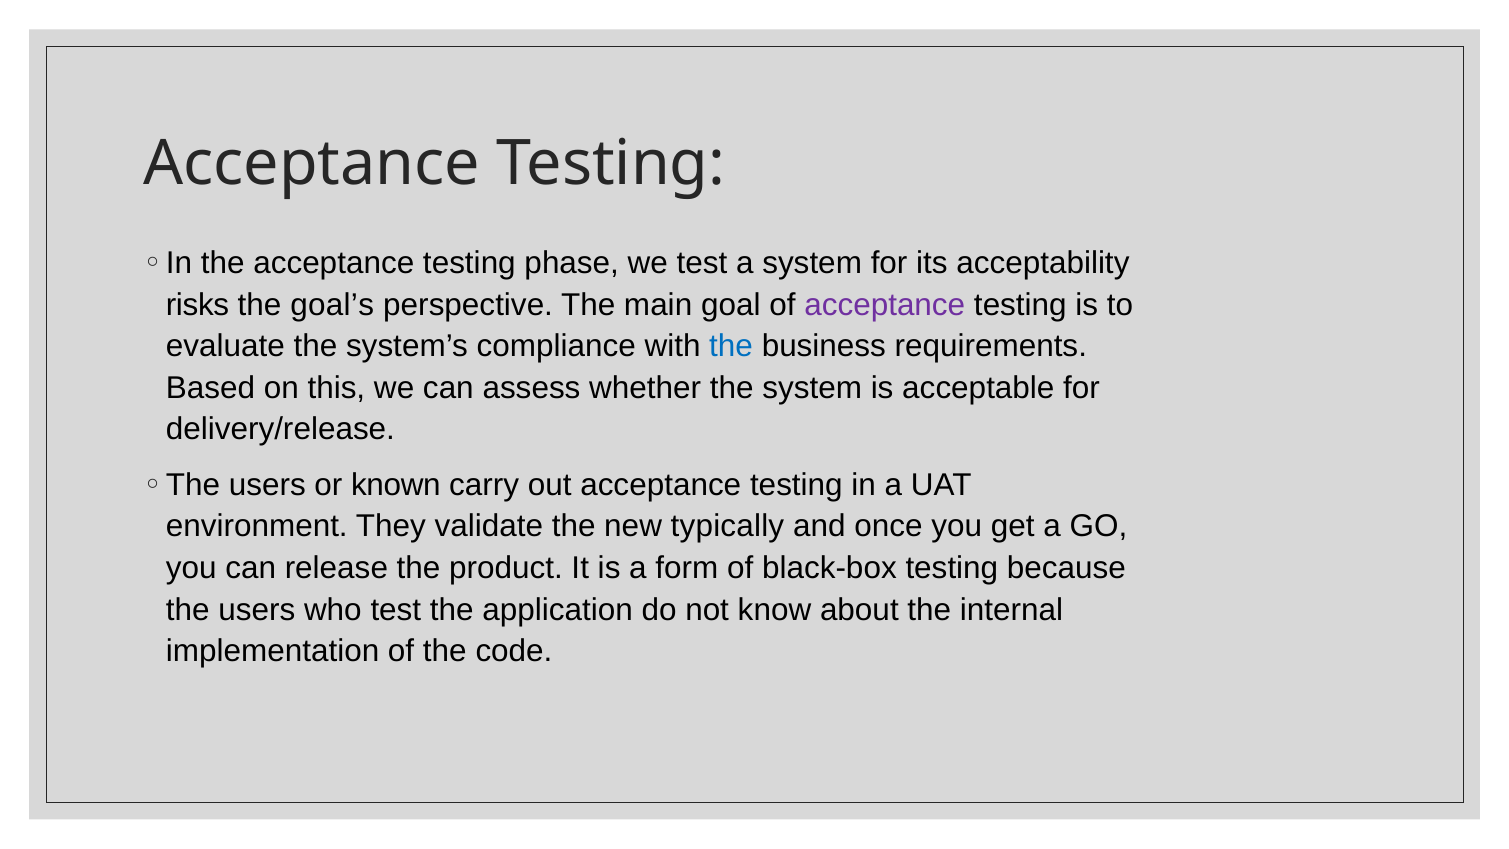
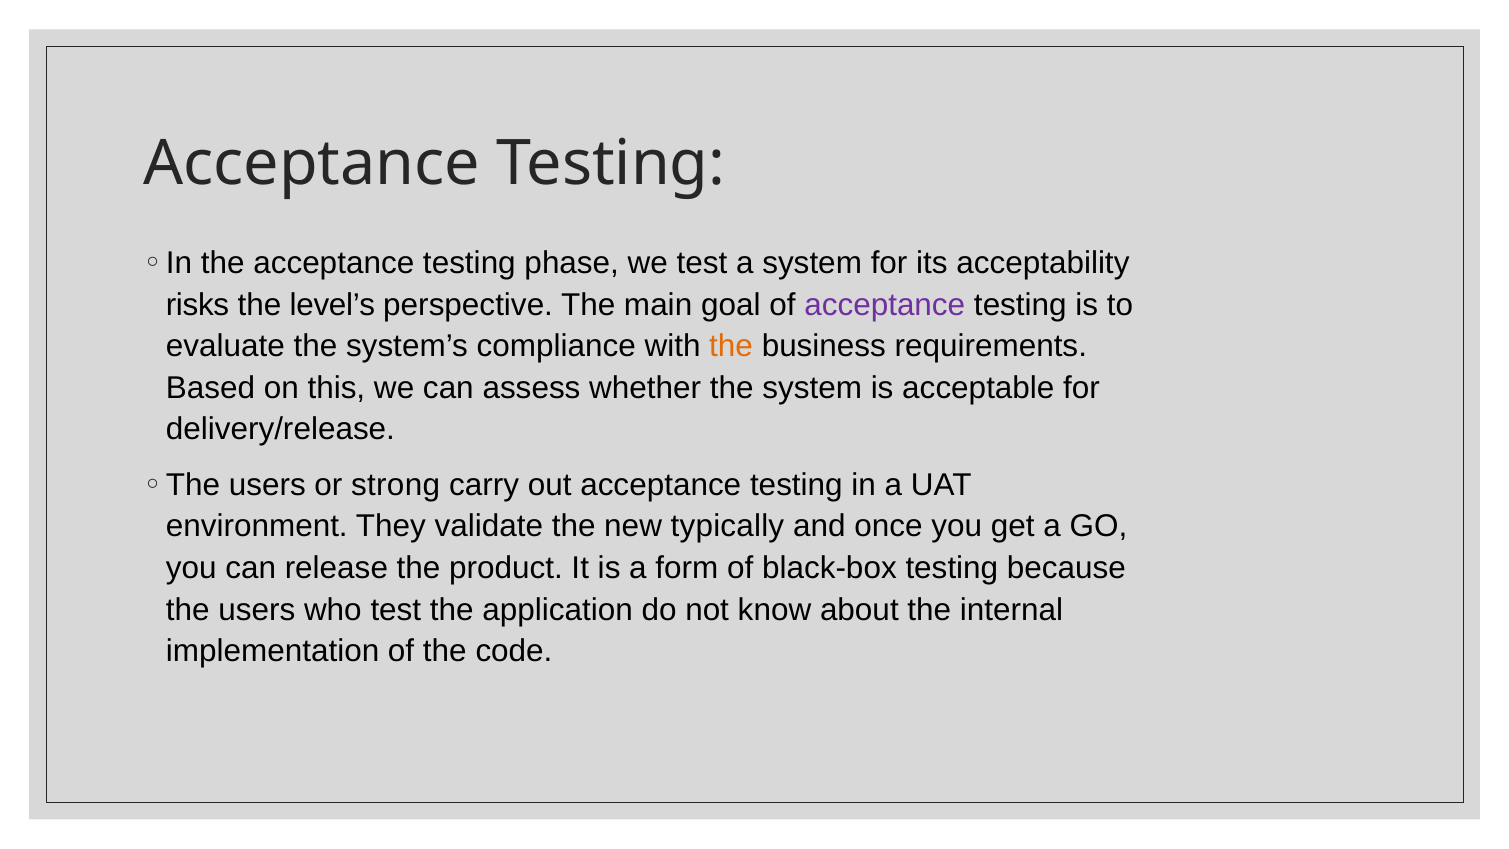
goal’s: goal’s -> level’s (332, 305)
the colour: blue -> orange (731, 346)
known: known -> strong (396, 485)
